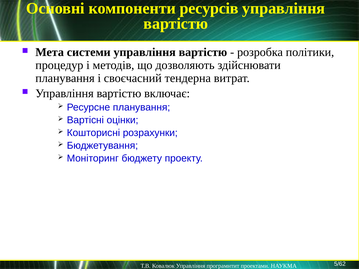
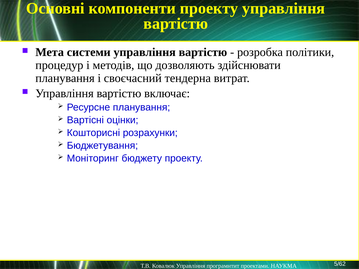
компоненти ресурсів: ресурсів -> проекту (209, 8)
